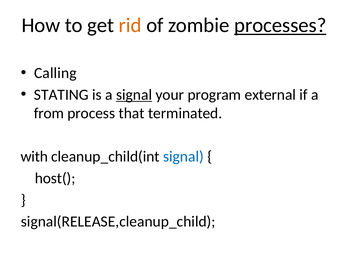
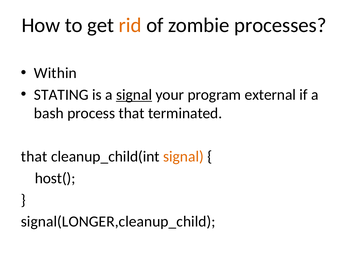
processes underline: present -> none (280, 25)
Calling: Calling -> Within (55, 73)
from: from -> bash (49, 113)
with: with -> that (34, 157)
signal colour: blue -> orange (183, 157)
signal(RELEASE,cleanup_child: signal(RELEASE,cleanup_child -> signal(LONGER,cleanup_child (118, 222)
